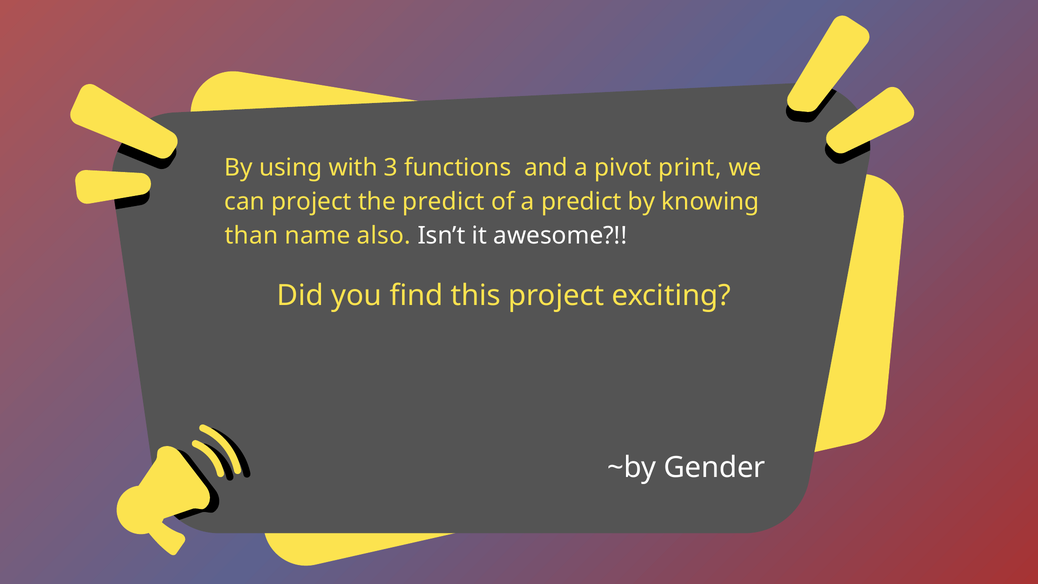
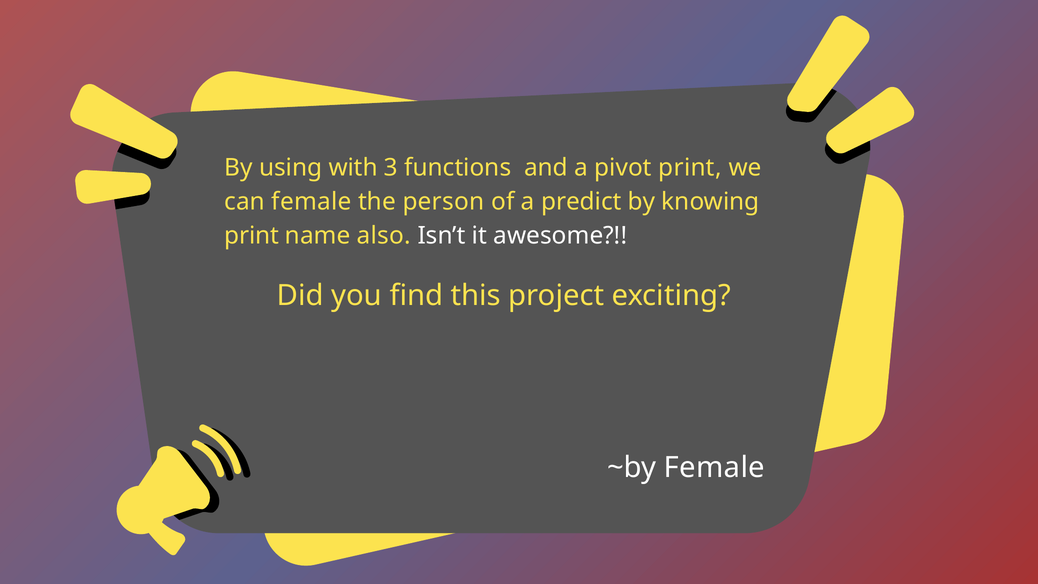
can project: project -> female (311, 202)
the predict: predict -> person (443, 202)
than: than -> print (252, 236)
~by Gender: Gender -> Female (714, 468)
